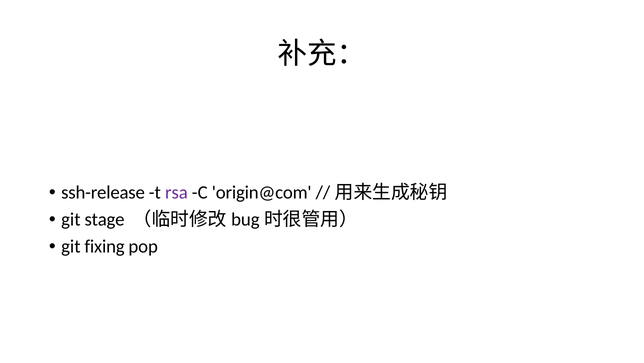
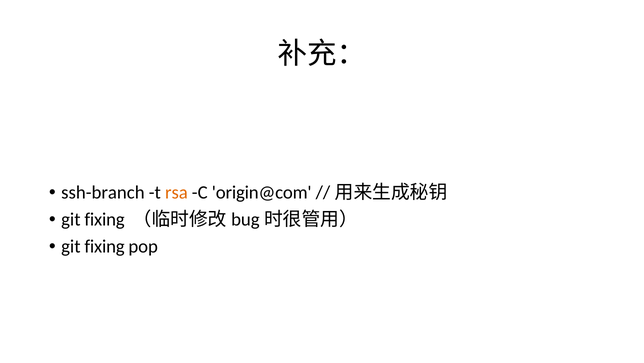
ssh-release: ssh-release -> ssh-branch (103, 192)
rsa colour: purple -> orange (176, 192)
stage: stage -> fixing (105, 219)
